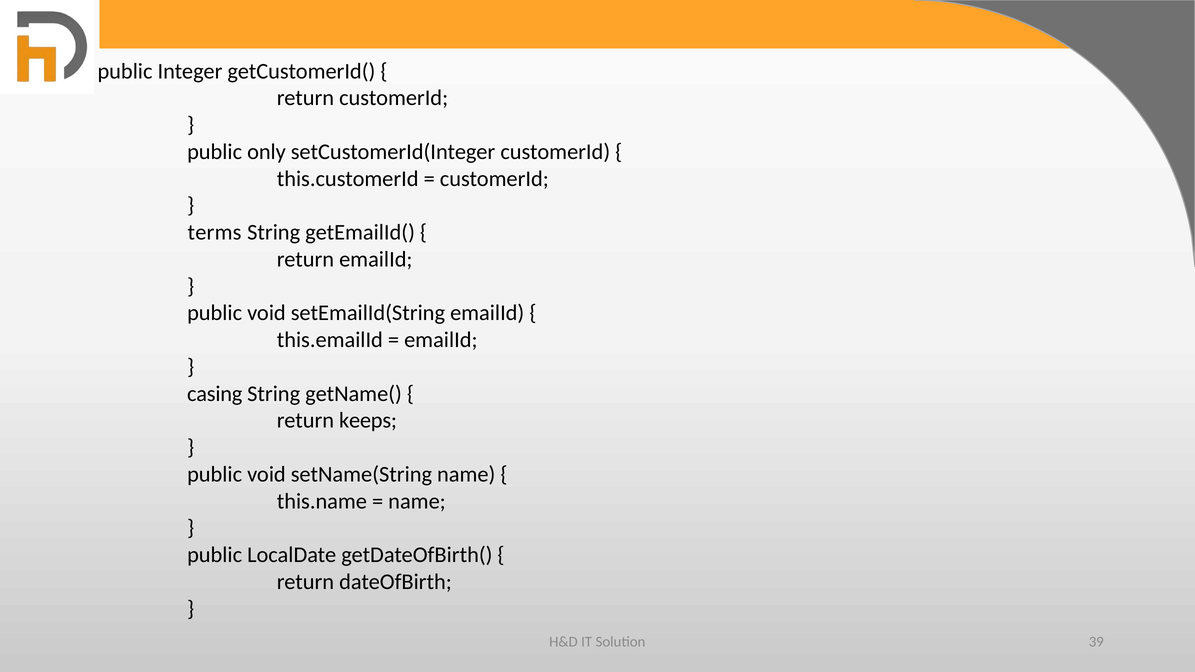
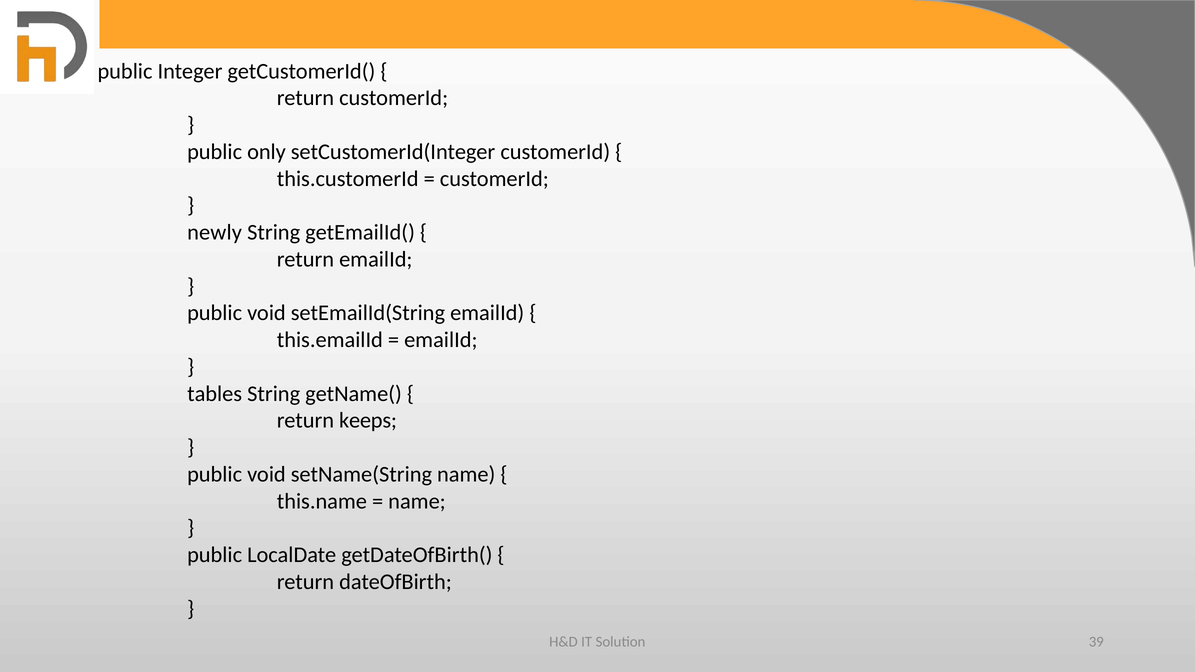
terms: terms -> newly (215, 232)
casing: casing -> tables (215, 394)
